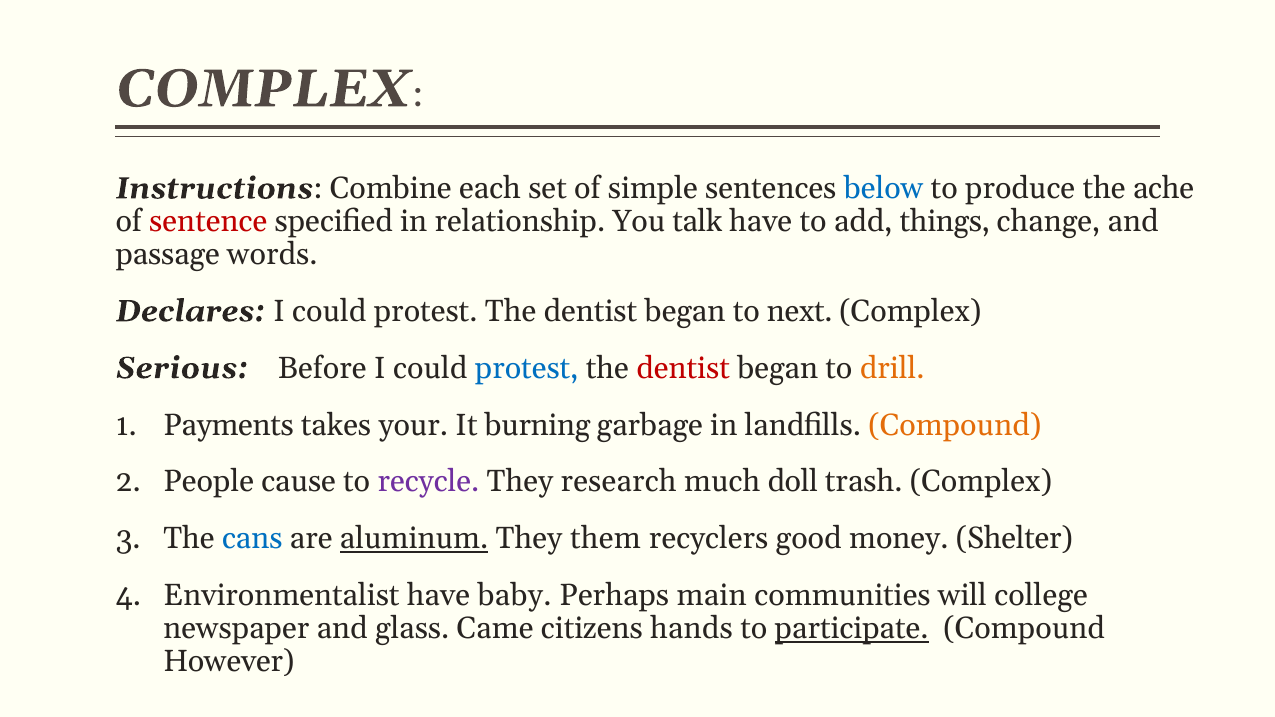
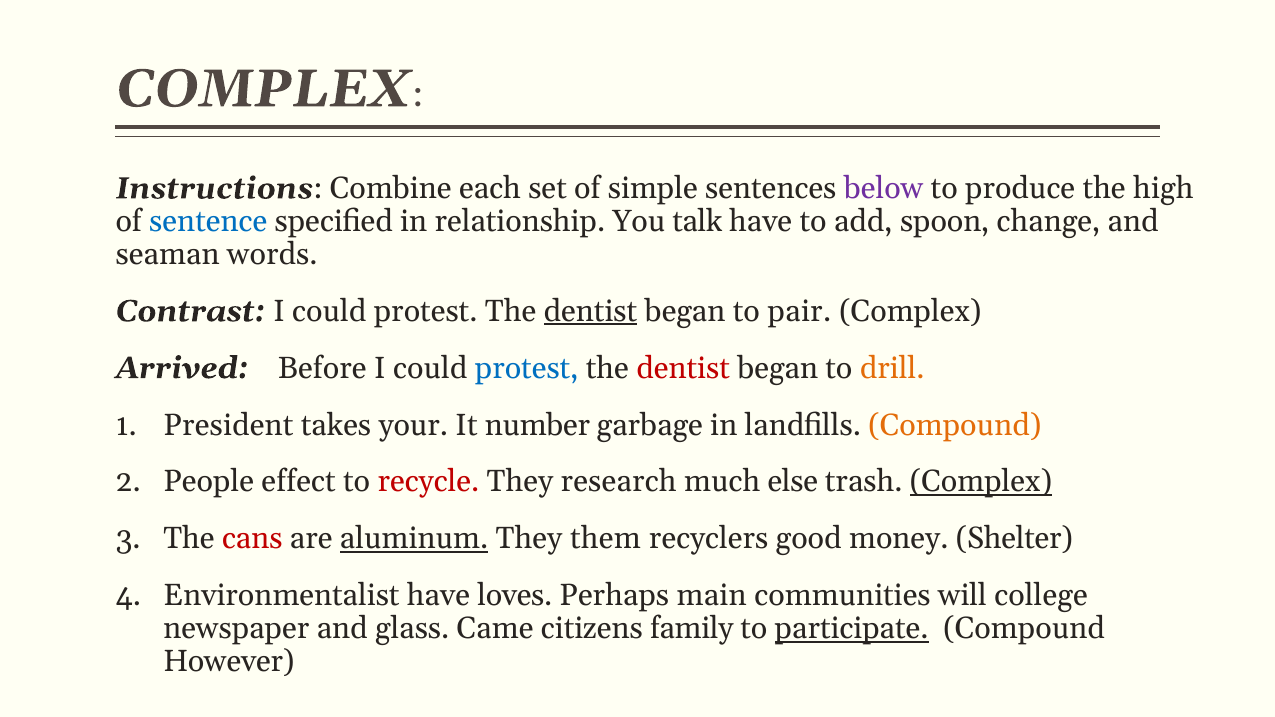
below colour: blue -> purple (884, 188)
ache: ache -> high (1163, 188)
sentence colour: red -> blue (208, 221)
things: things -> spoon (945, 221)
passage: passage -> seaman (168, 254)
Declares: Declares -> Contrast (191, 311)
dentist underline: none -> present (590, 311)
next: next -> pair (799, 311)
Serious: Serious -> Arrived (182, 368)
Payments: Payments -> President (228, 425)
burning: burning -> number (537, 425)
cause: cause -> effect (299, 482)
recycle colour: purple -> red (428, 482)
doll: doll -> else (793, 482)
Complex underline: none -> present (981, 482)
cans colour: blue -> red (252, 539)
baby: baby -> loves (515, 596)
hands: hands -> family (692, 629)
